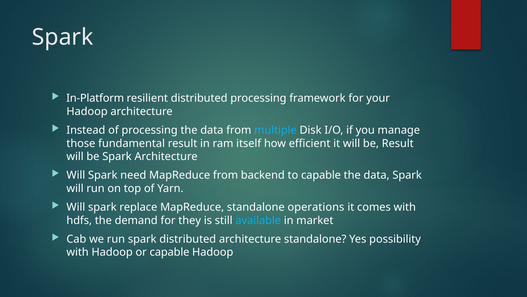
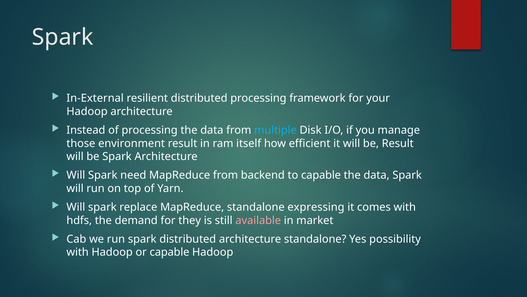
In-Platform: In-Platform -> In-External (95, 98)
fundamental: fundamental -> environment (132, 143)
operations: operations -> expressing (316, 207)
available colour: light blue -> pink (258, 220)
